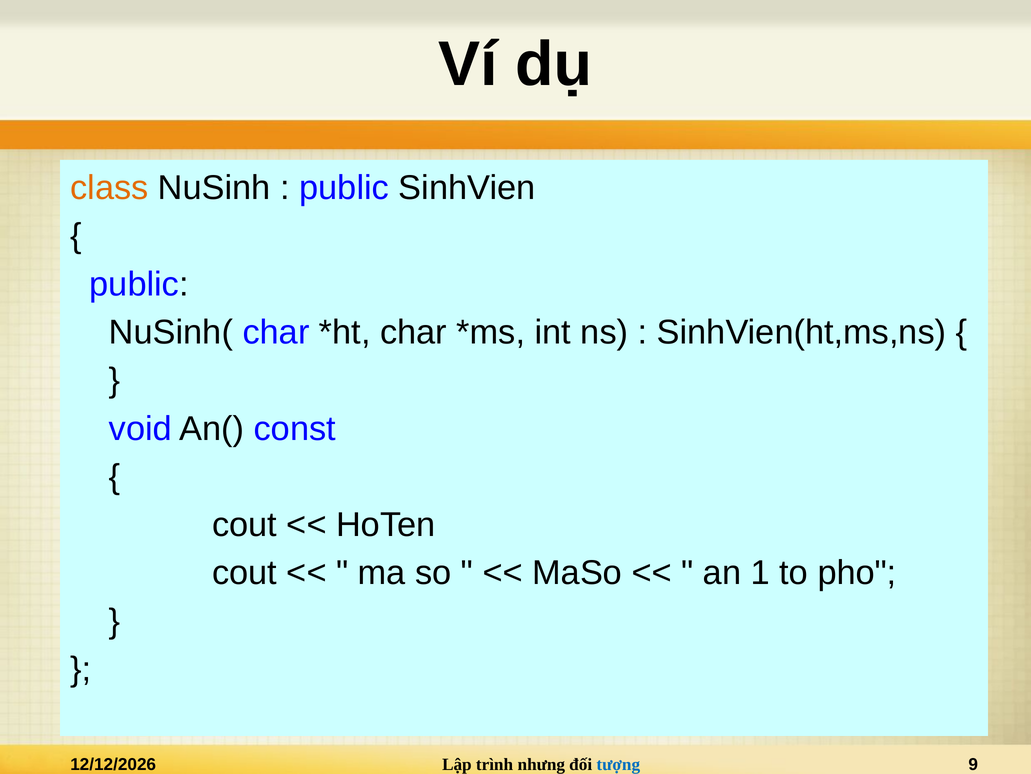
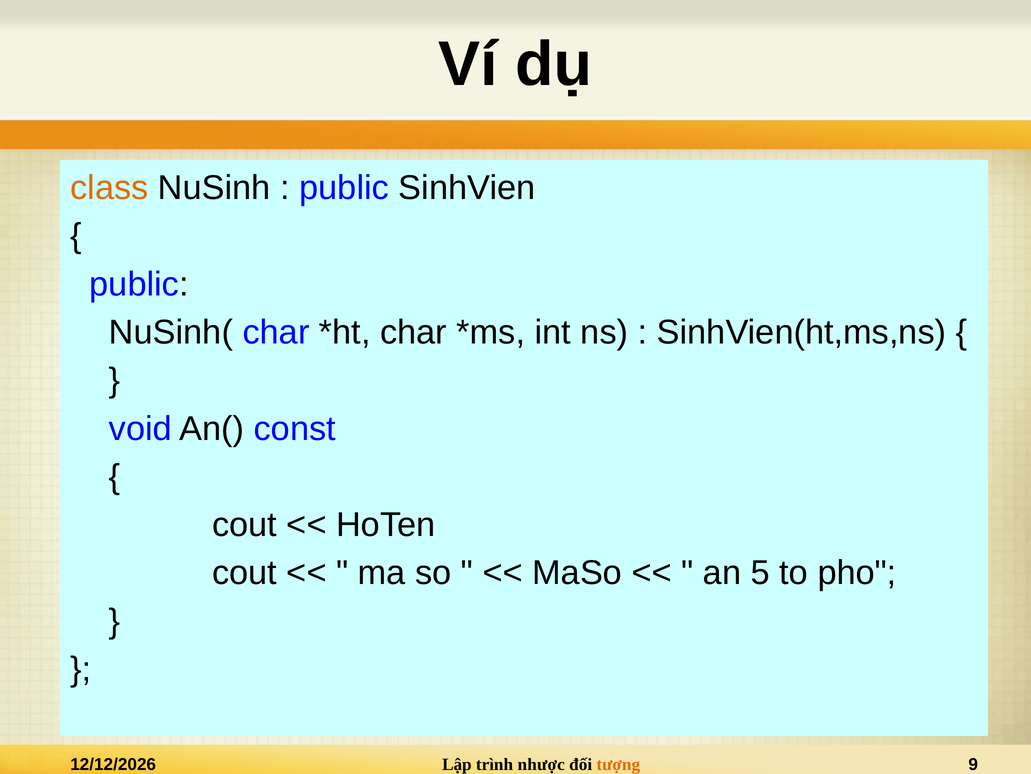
1: 1 -> 5 (760, 573)
nhưng: nhưng -> nhược (541, 764)
tượng colour: blue -> orange (618, 764)
